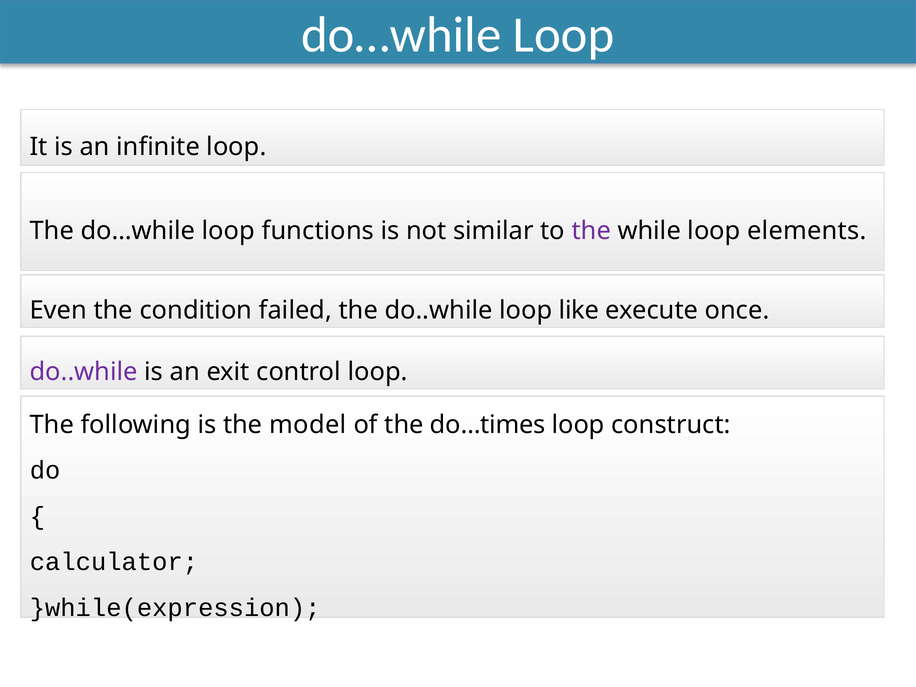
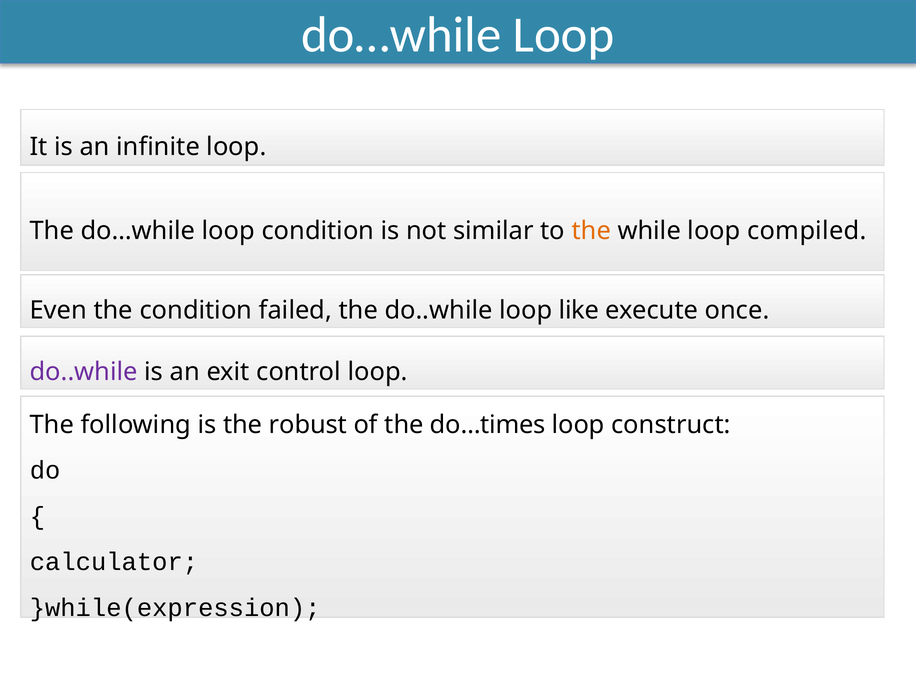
loop functions: functions -> condition (318, 231)
the colour: purple -> orange (591, 231)
elements: elements -> compiled (807, 231)
model: model -> robust (308, 425)
